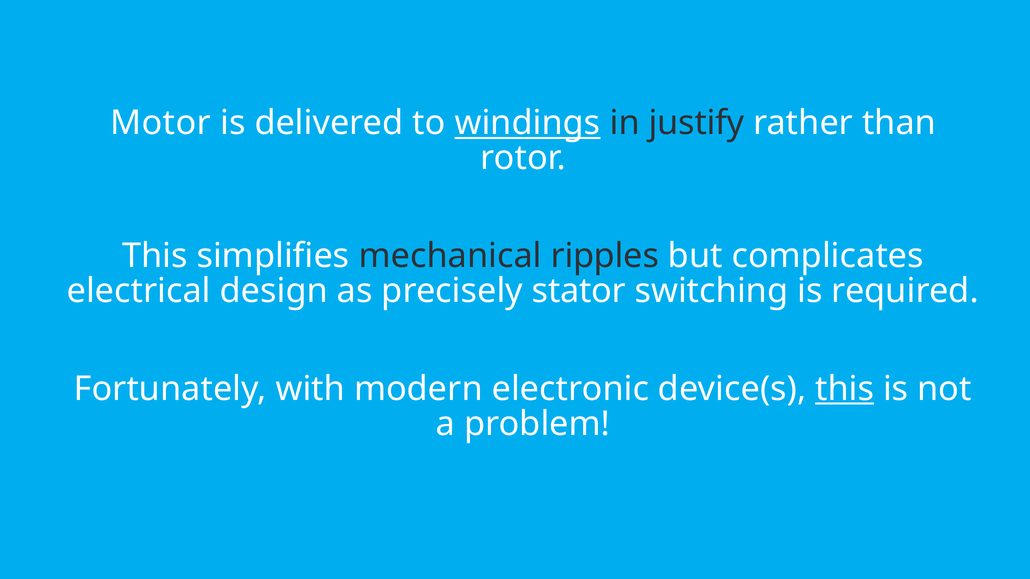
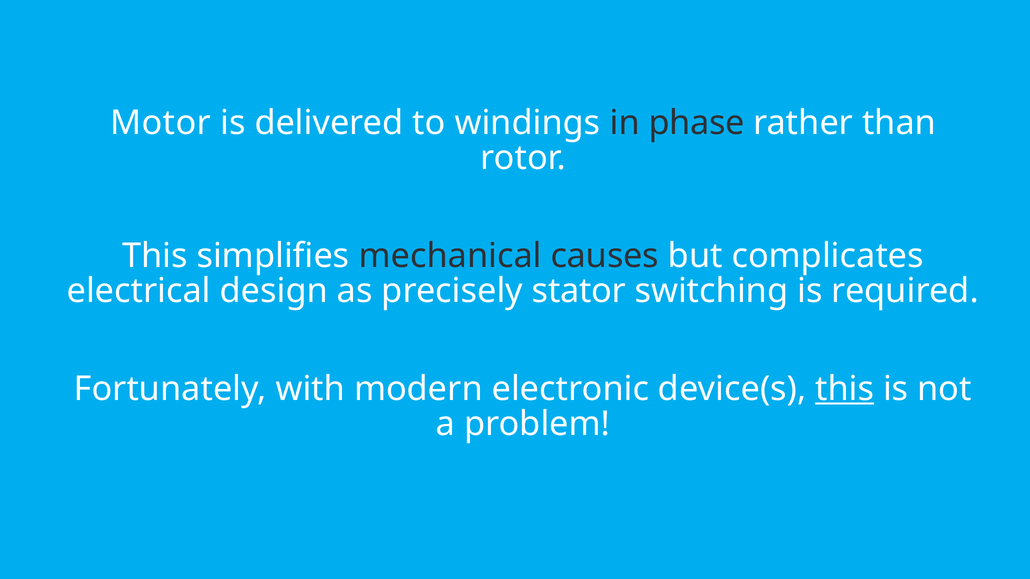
windings underline: present -> none (527, 123)
justify: justify -> phase (697, 123)
ripples: ripples -> causes (605, 256)
